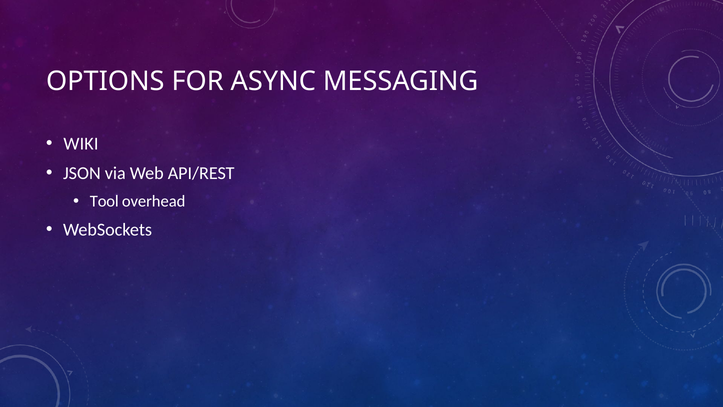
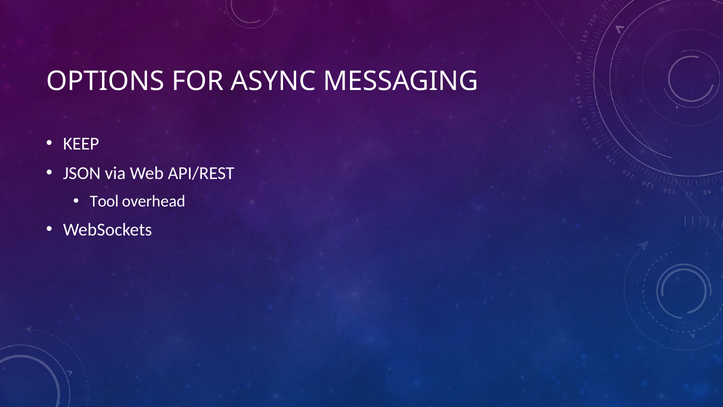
WIKI: WIKI -> KEEP (81, 144)
